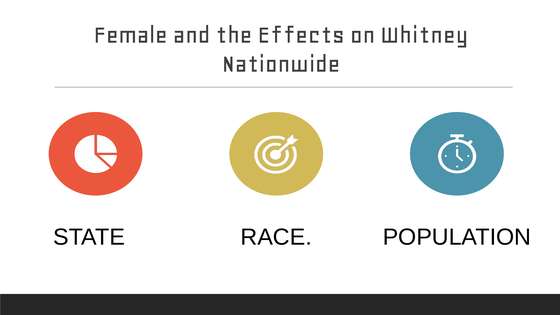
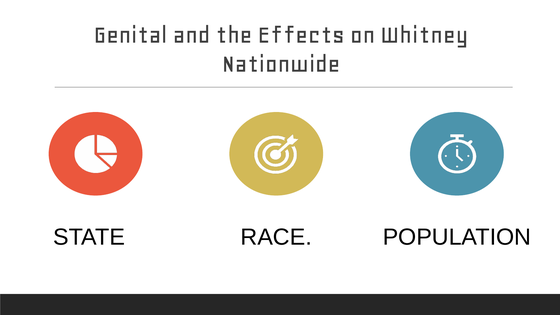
Female: Female -> Genital (131, 34)
